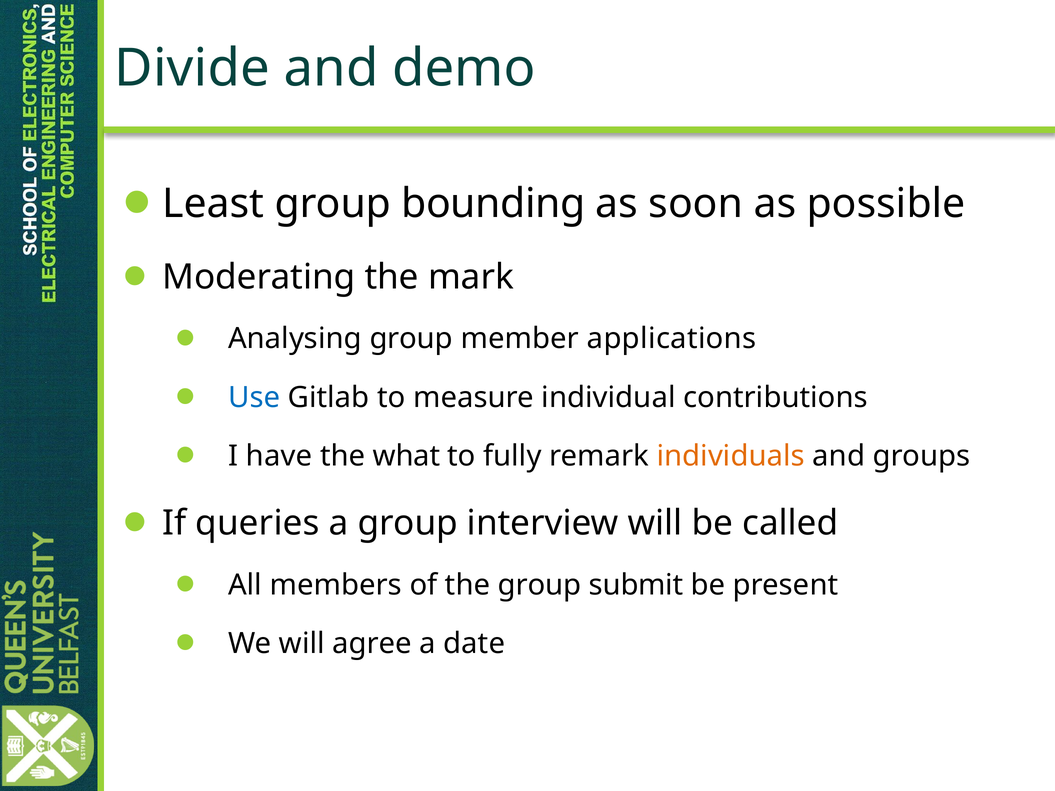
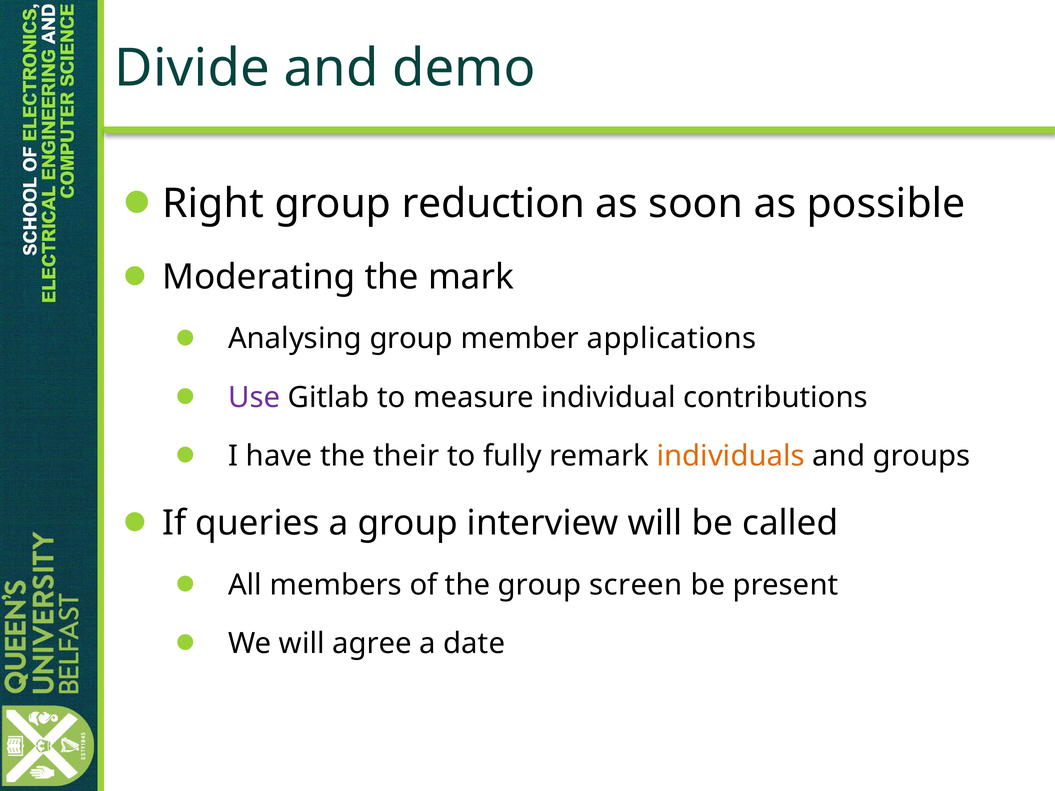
Least: Least -> Right (213, 204)
bounding: bounding -> reduction (493, 204)
Use colour: blue -> purple (254, 398)
what: what -> their (406, 456)
submit: submit -> screen (636, 585)
